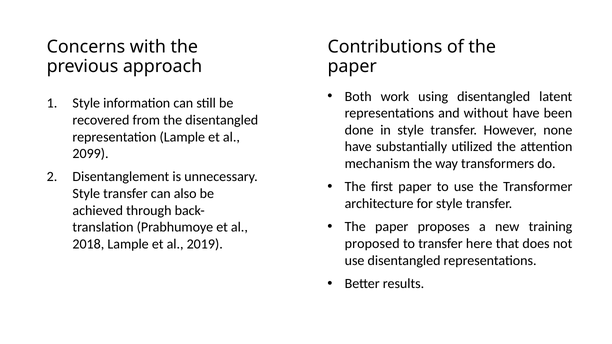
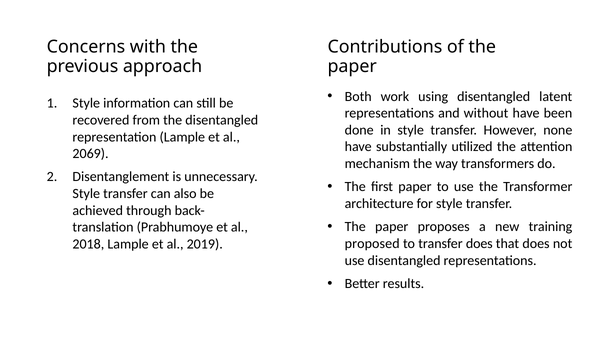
2099: 2099 -> 2069 (91, 154)
transfer here: here -> does (479, 244)
